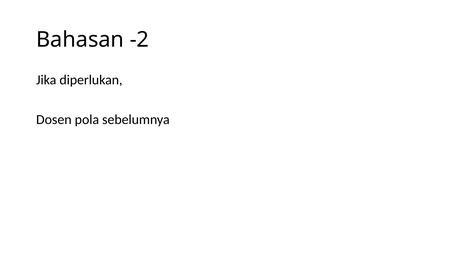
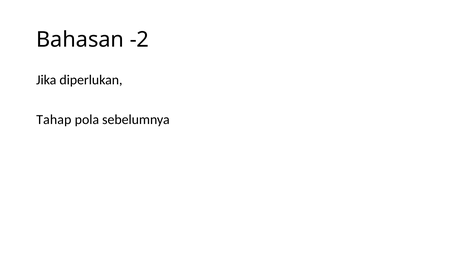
Dosen: Dosen -> Tahap (54, 120)
